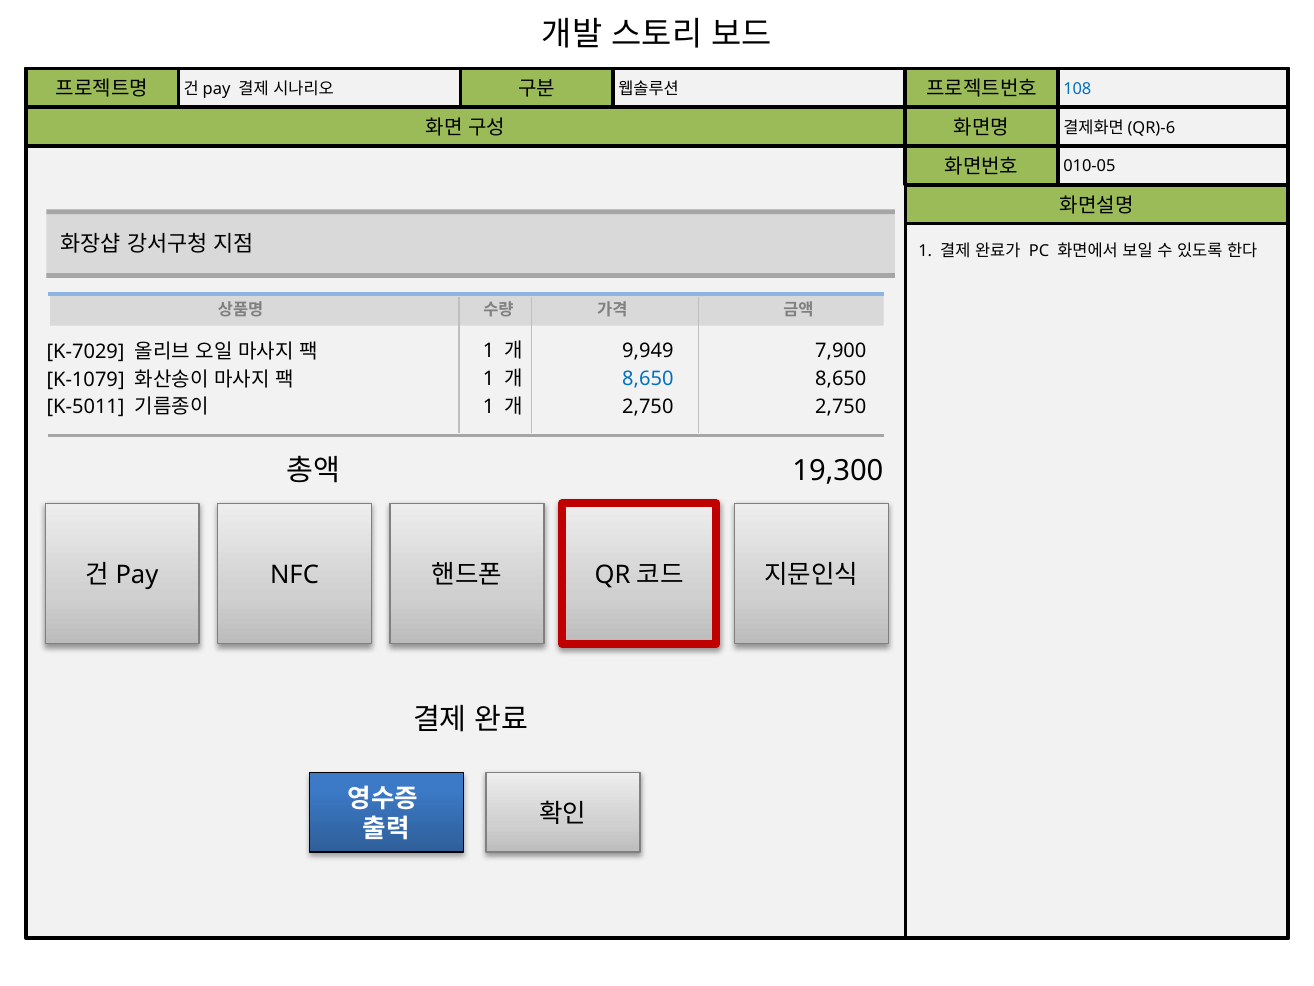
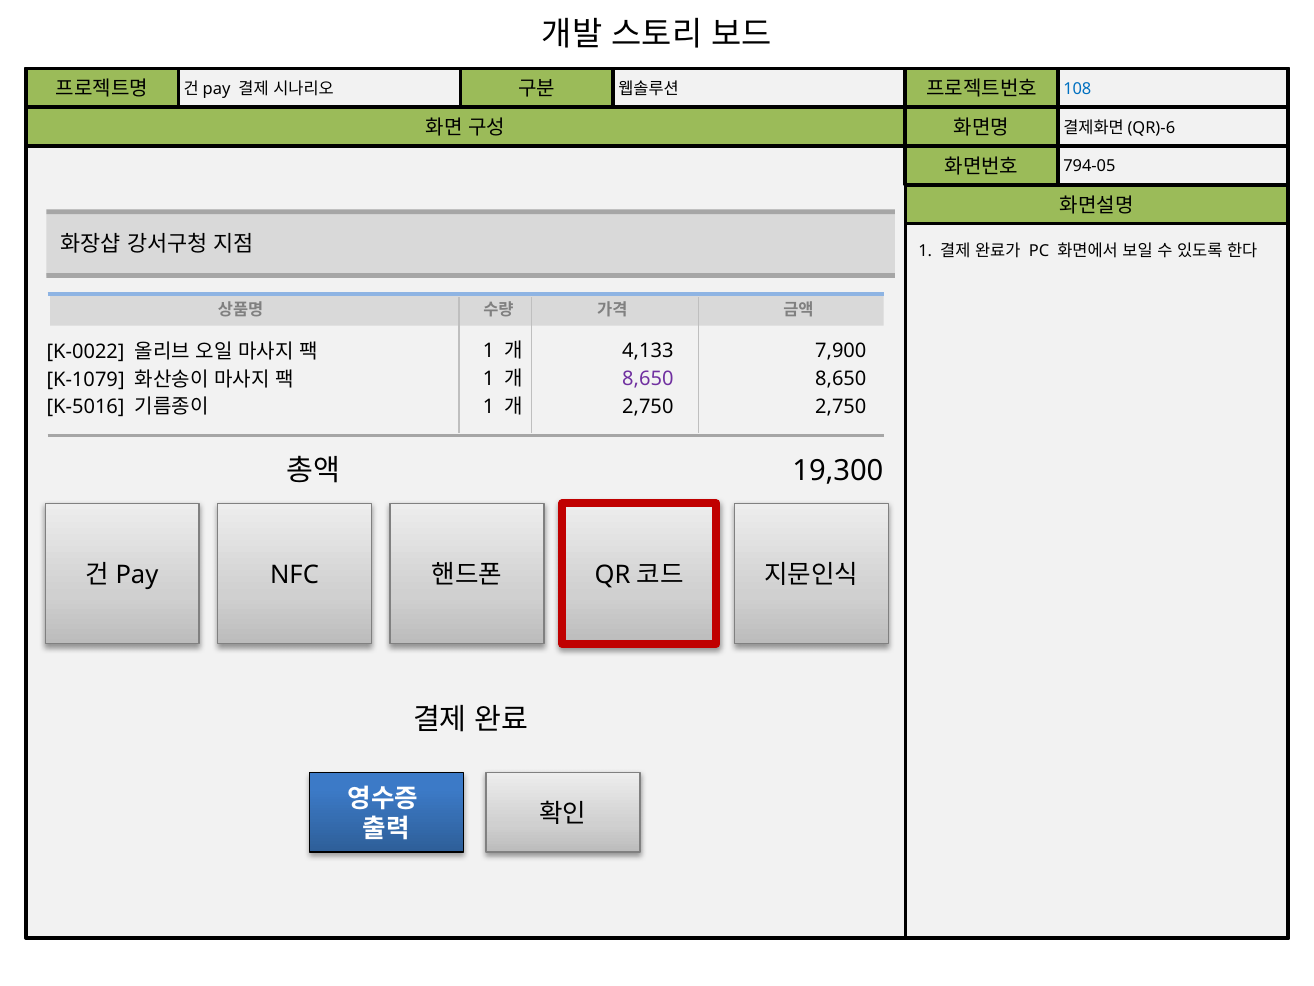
010-05: 010-05 -> 794-05 (1089, 166)
K-7029: K-7029 -> K-0022 (86, 352)
9,949: 9,949 -> 4,133 (648, 351)
8,650 colour: blue -> purple (648, 378)
K-5011: K-5011 -> K-5016 (86, 407)
